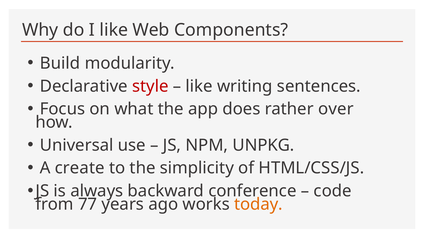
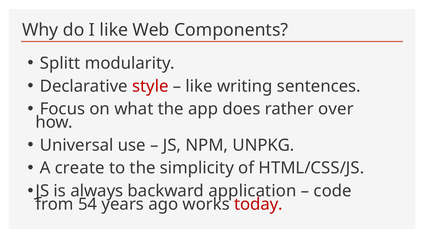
Build: Build -> Splitt (60, 63)
conference: conference -> application (252, 191)
77: 77 -> 54 (88, 205)
today colour: orange -> red (259, 205)
